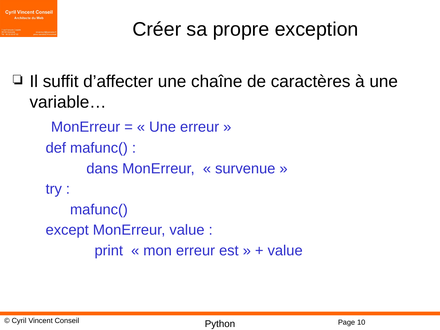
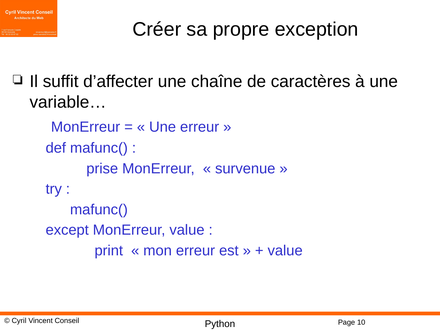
dans: dans -> prise (102, 169)
